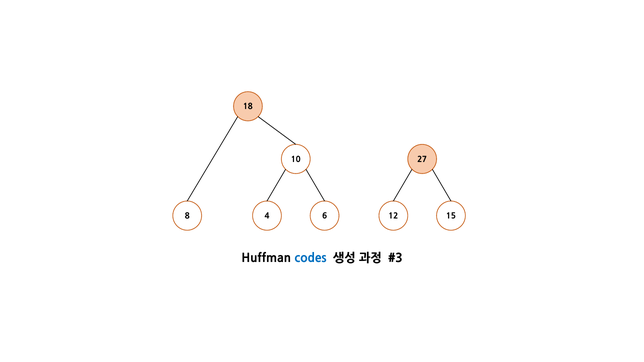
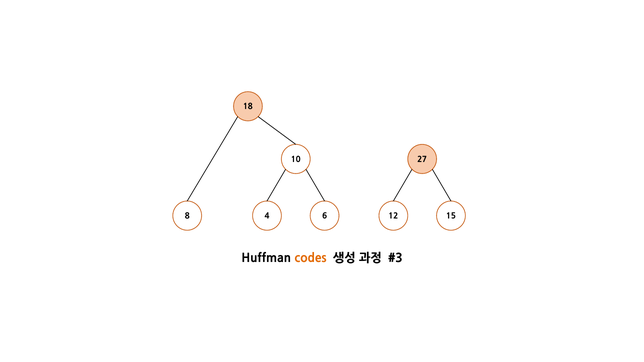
codes colour: blue -> orange (311, 259)
